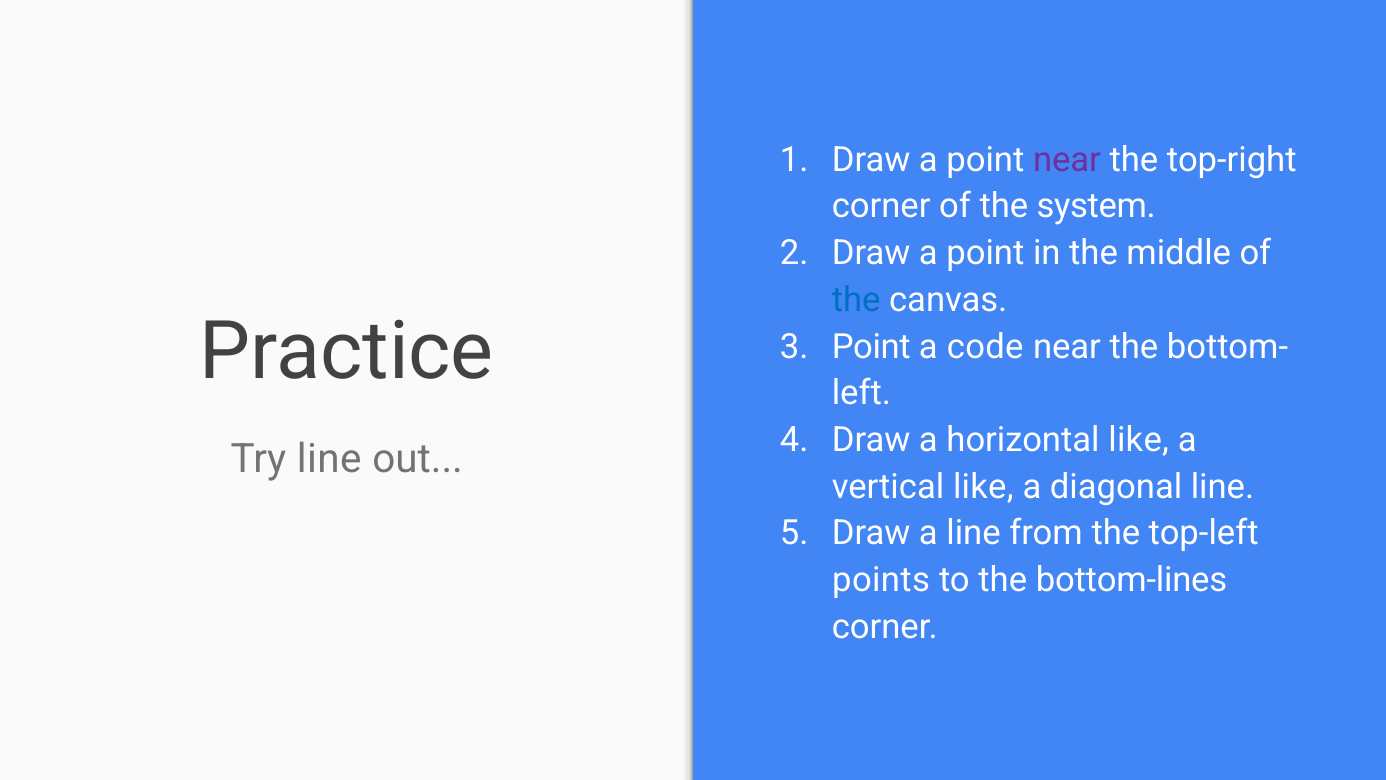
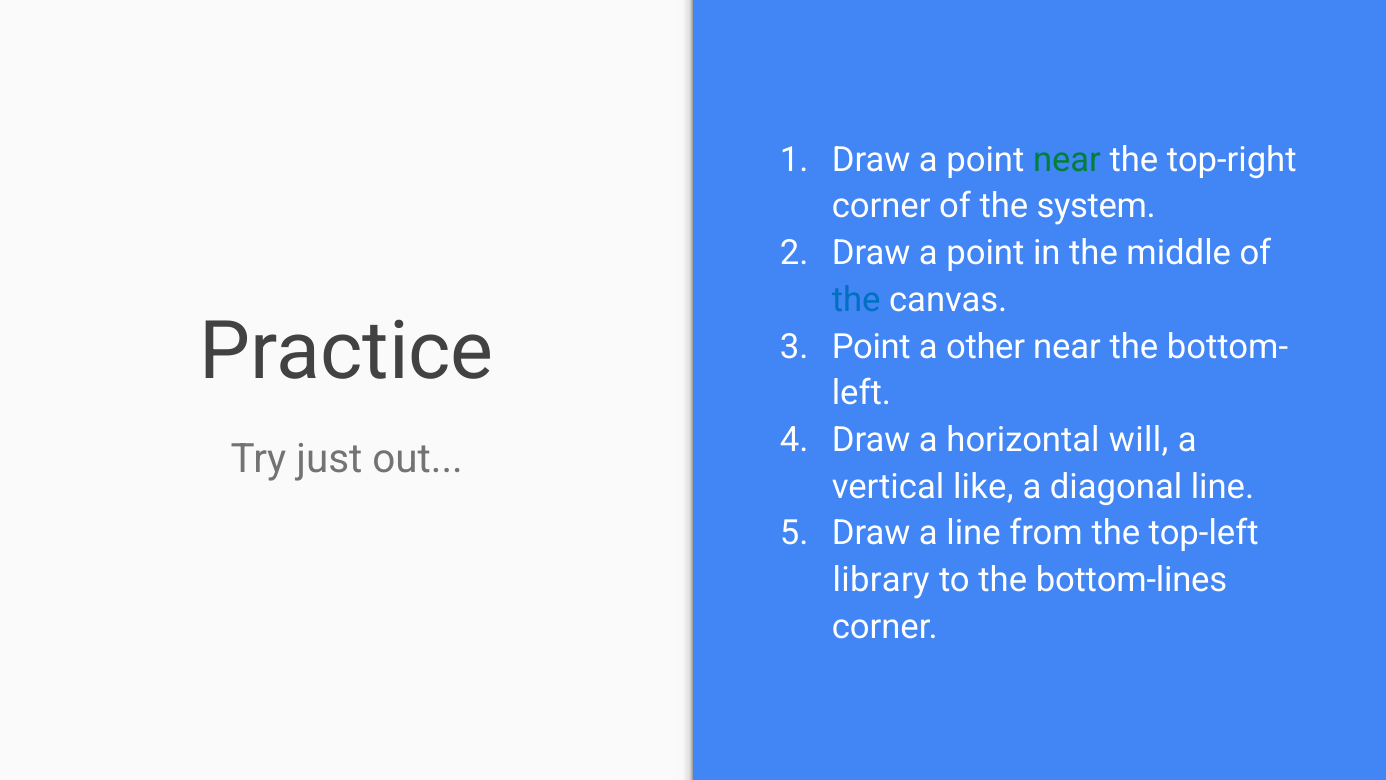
near colour: purple -> green (1067, 160)
code: code -> other (986, 346)
horizontal like: like -> will (1139, 440)
Try line: line -> just (329, 459)
points: points -> library (881, 580)
